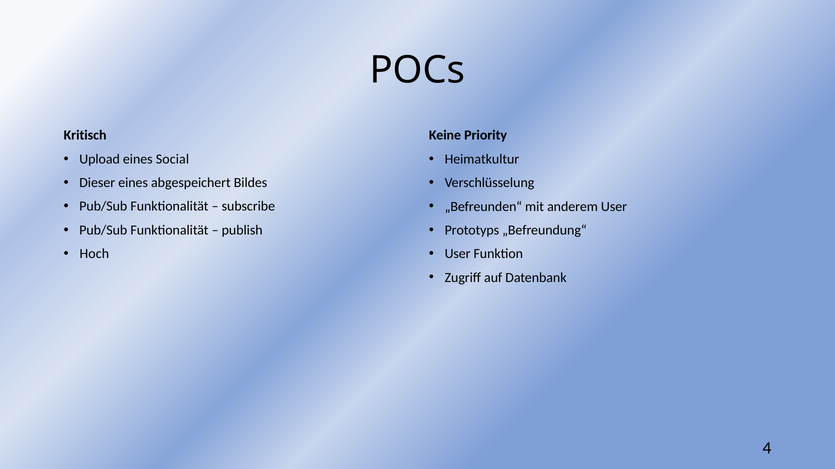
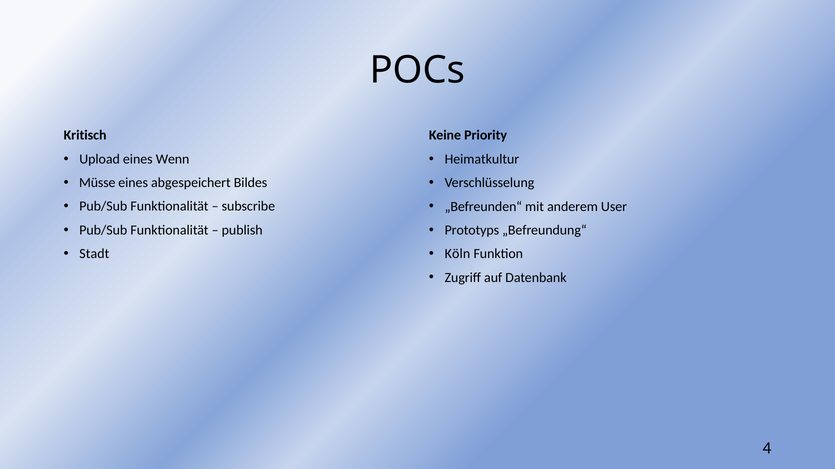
Social: Social -> Wenn (173, 159)
Dieser: Dieser -> Müsse (97, 183)
Hoch: Hoch -> Stadt (94, 254)
User: User -> Köln (457, 254)
